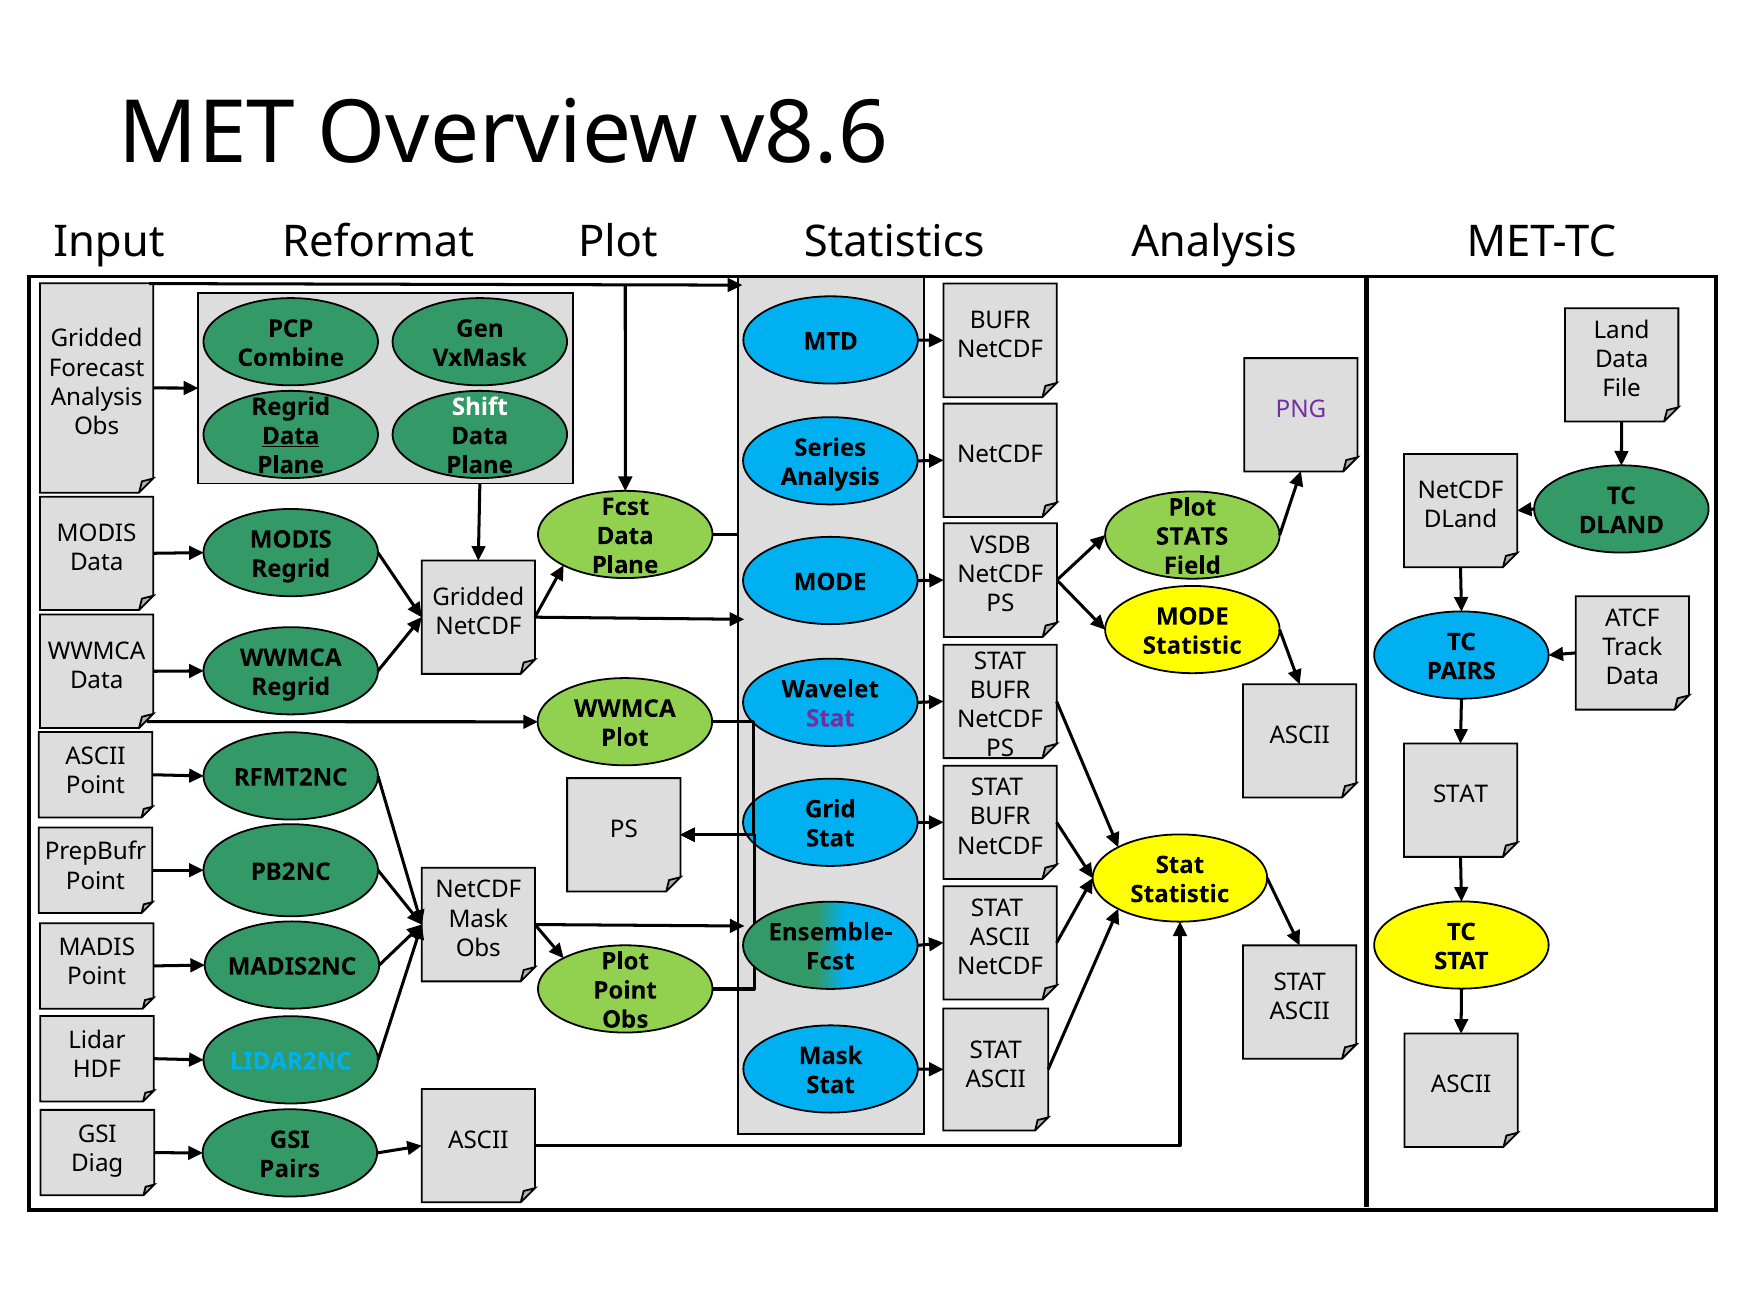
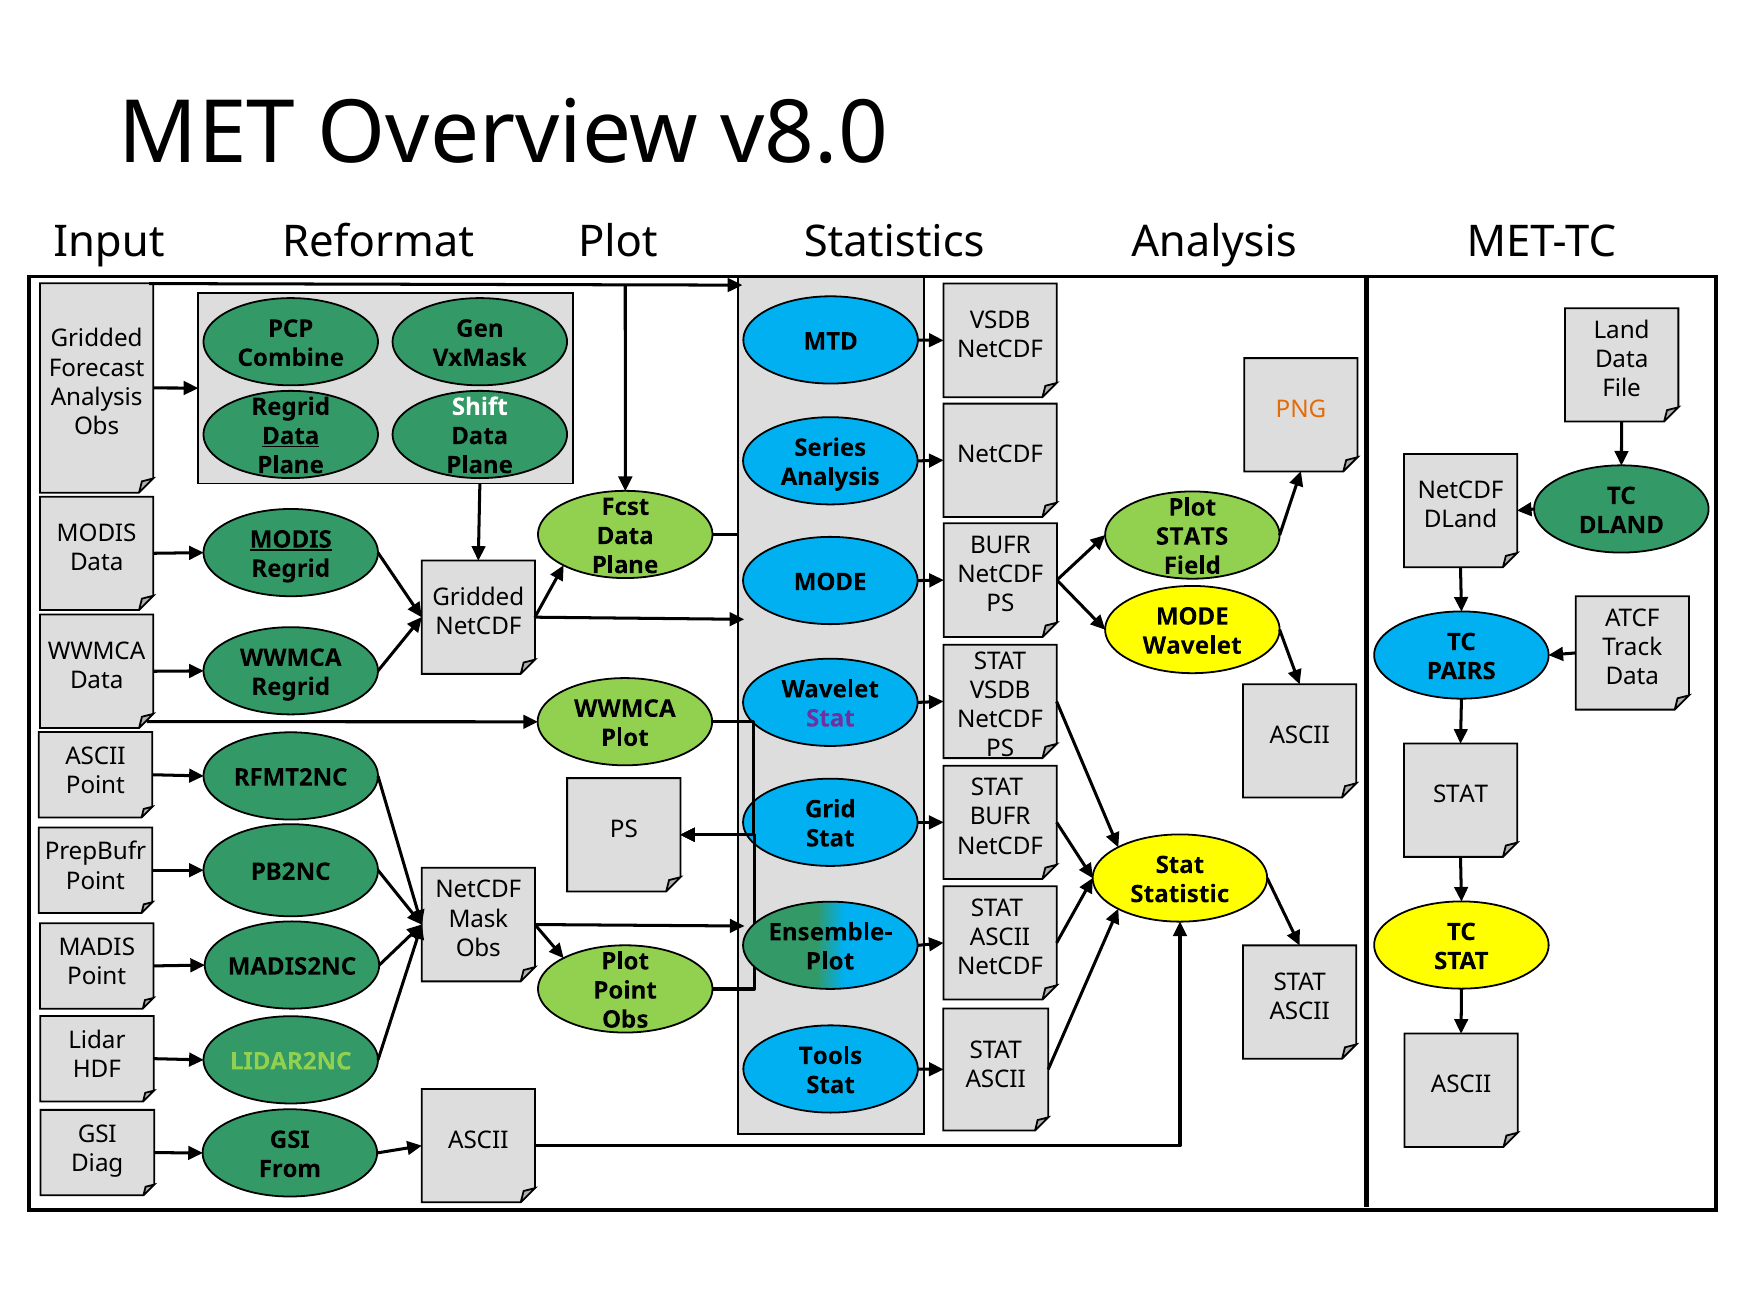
v8.6: v8.6 -> v8.0 (804, 133)
BUFR: BUFR -> VSDB (1000, 320)
PNG colour: purple -> orange (1301, 409)
MODIS underline: none -> present (291, 540)
VSDB: VSDB -> BUFR (1000, 545)
Statistic: Statistic -> Wavelet (1192, 646)
BUFR: BUFR -> VSDB (1000, 690)
Fcst: Fcst -> Plot (830, 961)
Mask: Mask -> Tools (831, 1056)
LIDAR2NC colour: light blue -> light green (291, 1061)
Pairs: Pairs -> From (290, 1169)
